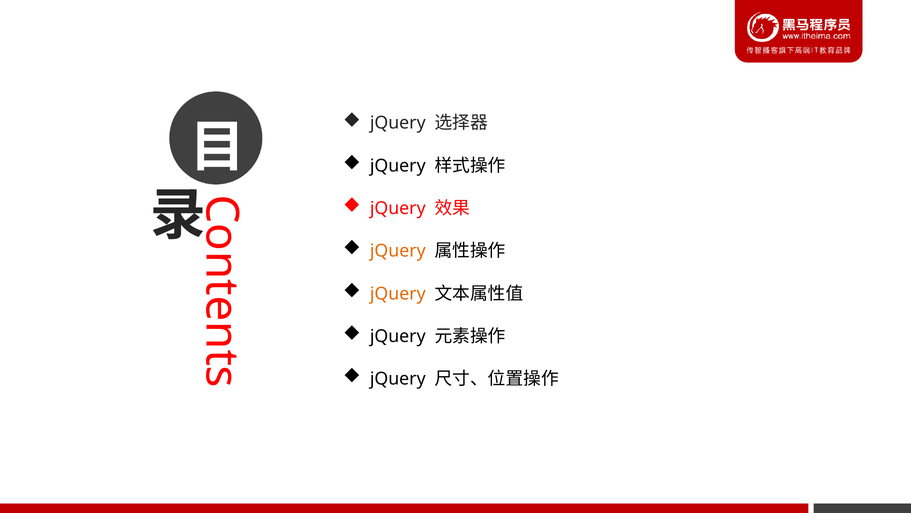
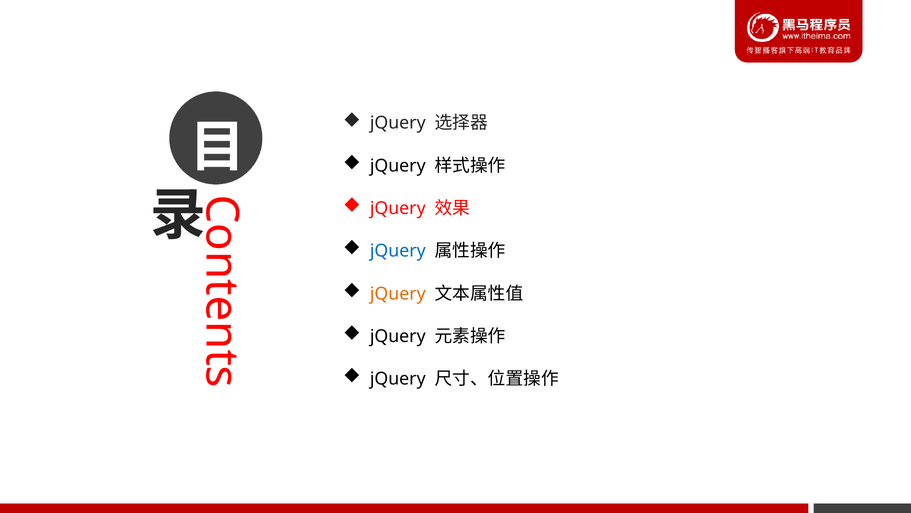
jQuery colour: orange -> blue (398, 251)
